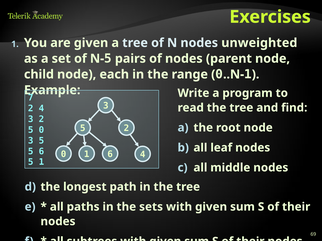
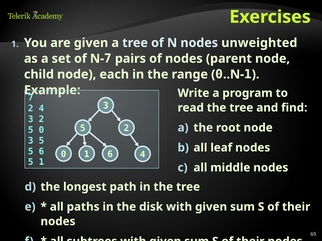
5: 5 -> 7 (108, 59)
sets: sets -> disk (151, 207)
